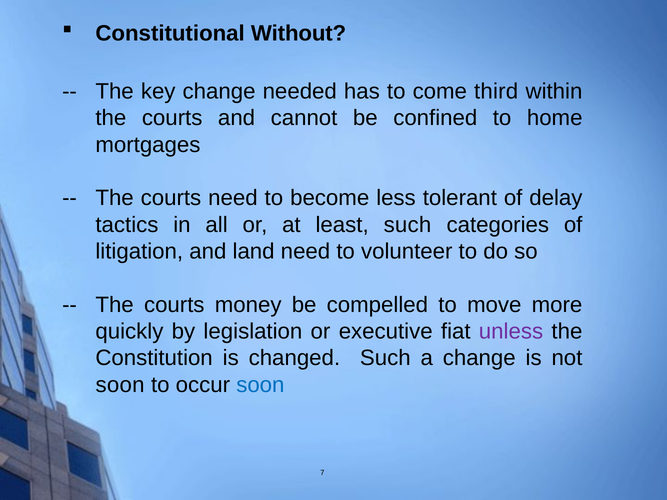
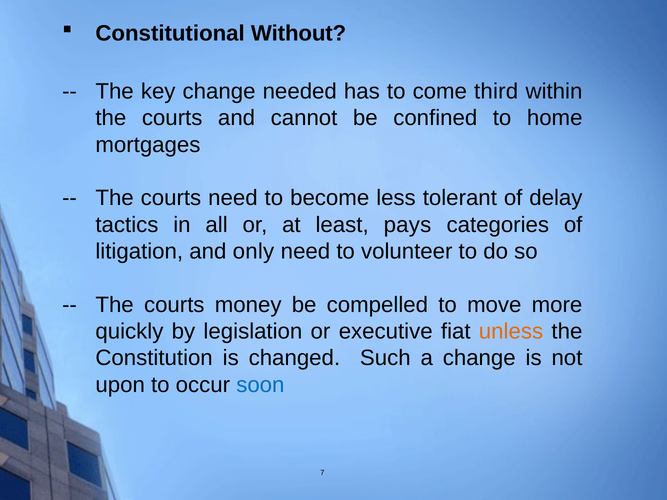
least such: such -> pays (407, 225)
land: land -> only (253, 252)
unless colour: purple -> orange (511, 332)
soon: soon -> upon (120, 385)
